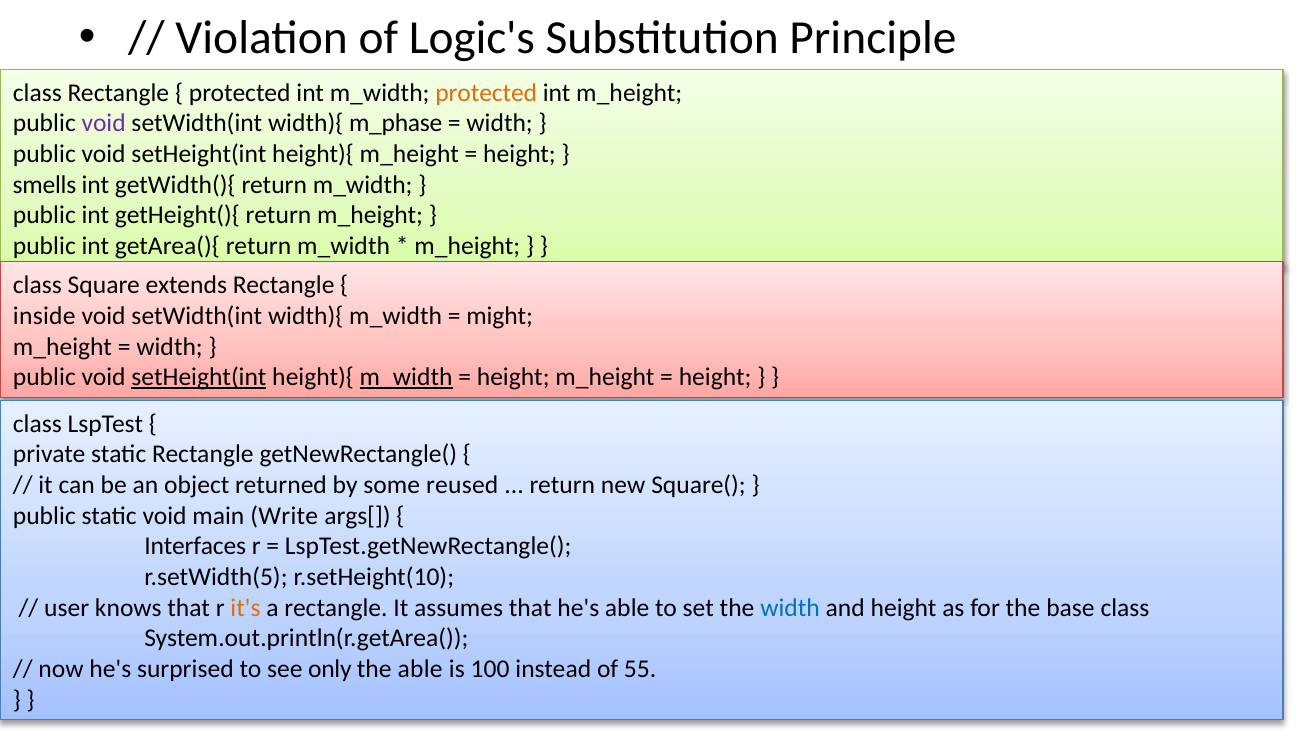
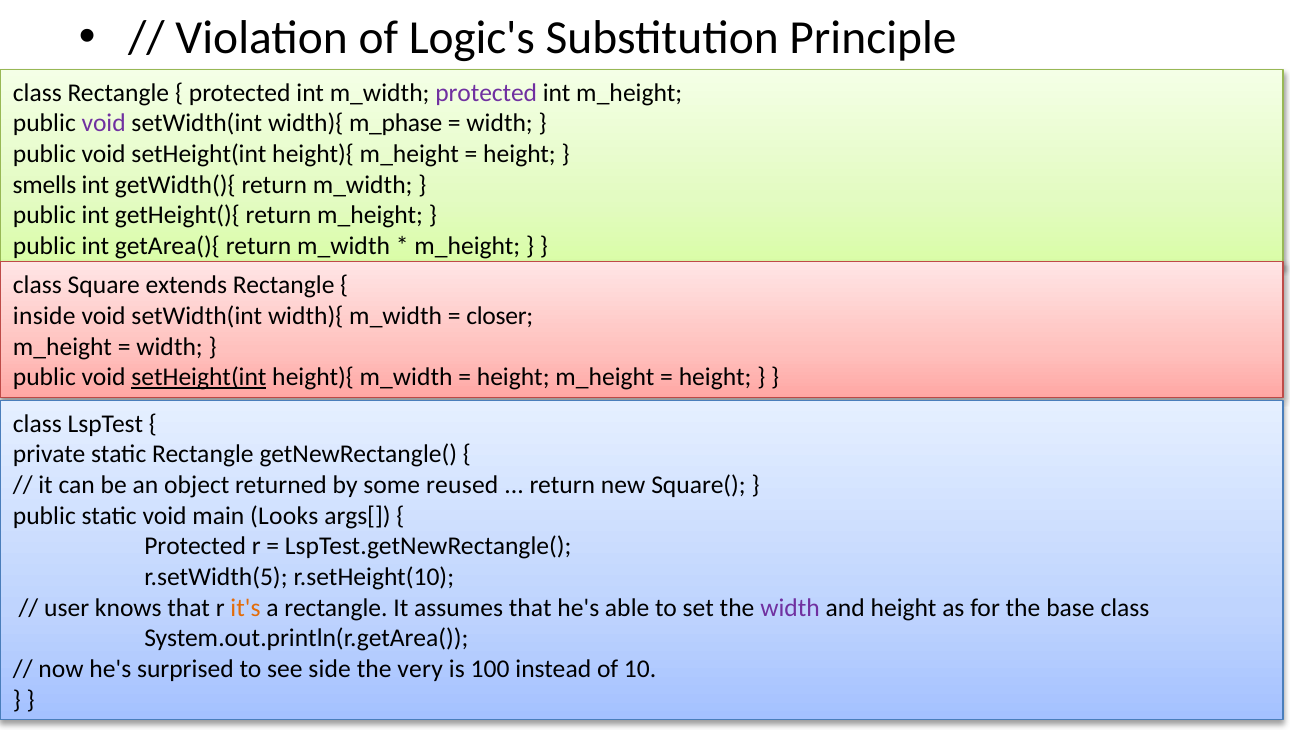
protected colour: orange -> purple (486, 93)
might: might -> closer (500, 316)
m_width underline: present -> none (406, 377)
Write: Write -> Looks (284, 516)
Interfaces: Interfaces -> Protected (195, 547)
width colour: blue -> purple (790, 608)
only: only -> side (330, 669)
the able: able -> very (420, 669)
55: 55 -> 10 (640, 669)
